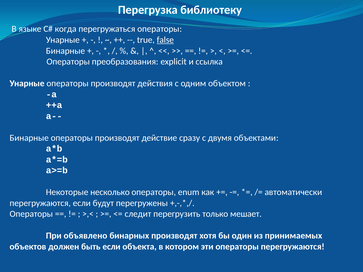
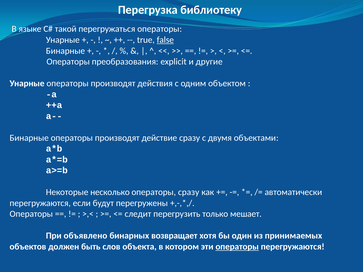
когда: когда -> такой (66, 29)
ссылка: ссылка -> другие (209, 62)
операторы enum: enum -> сразу (189, 192)
бинарных производят: производят -> возвращает (174, 236)
быть если: если -> слов (111, 247)
операторы underline: none -> present (237, 247)
